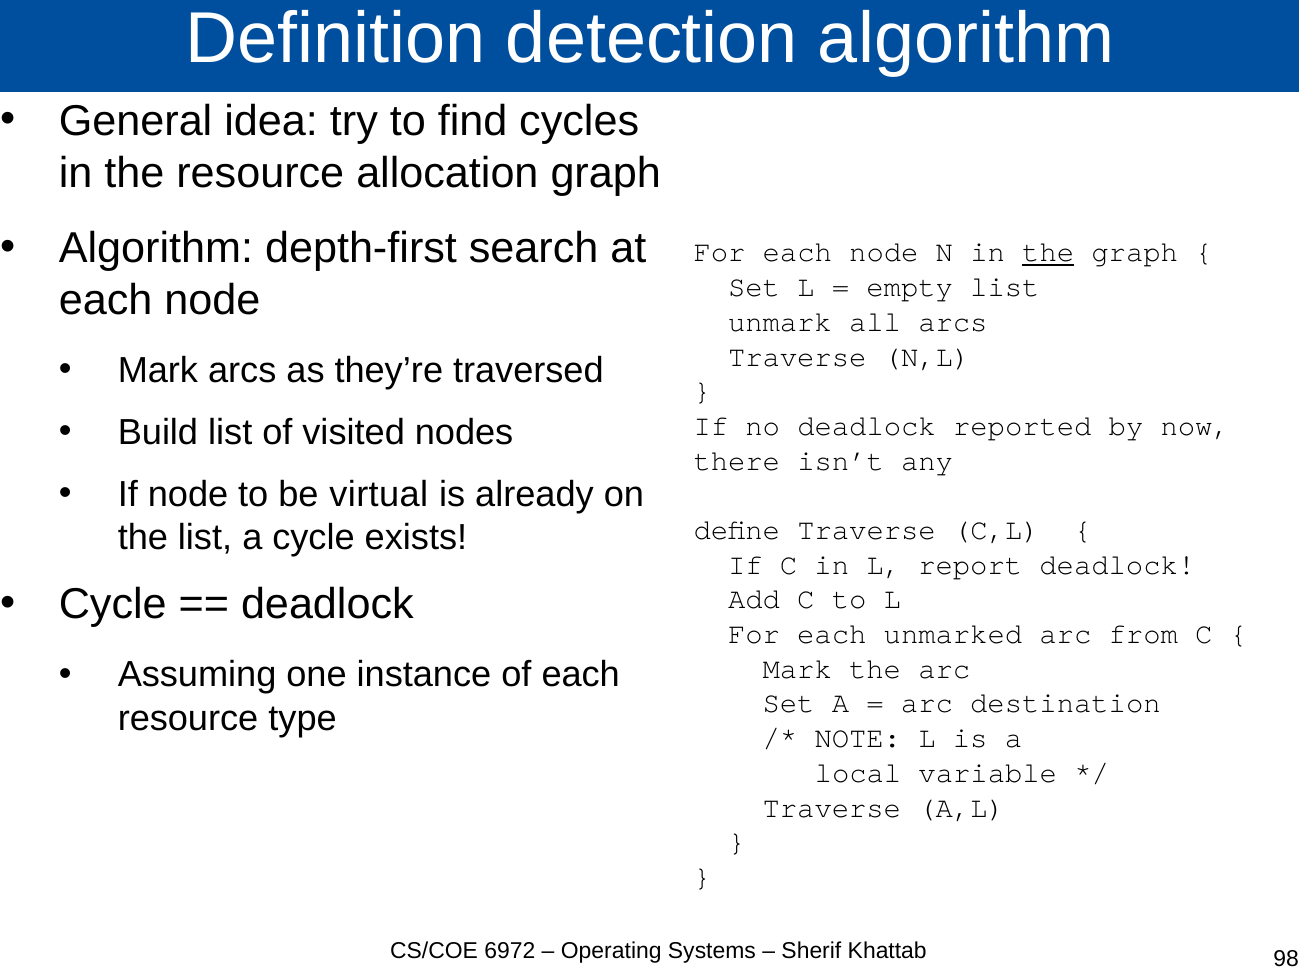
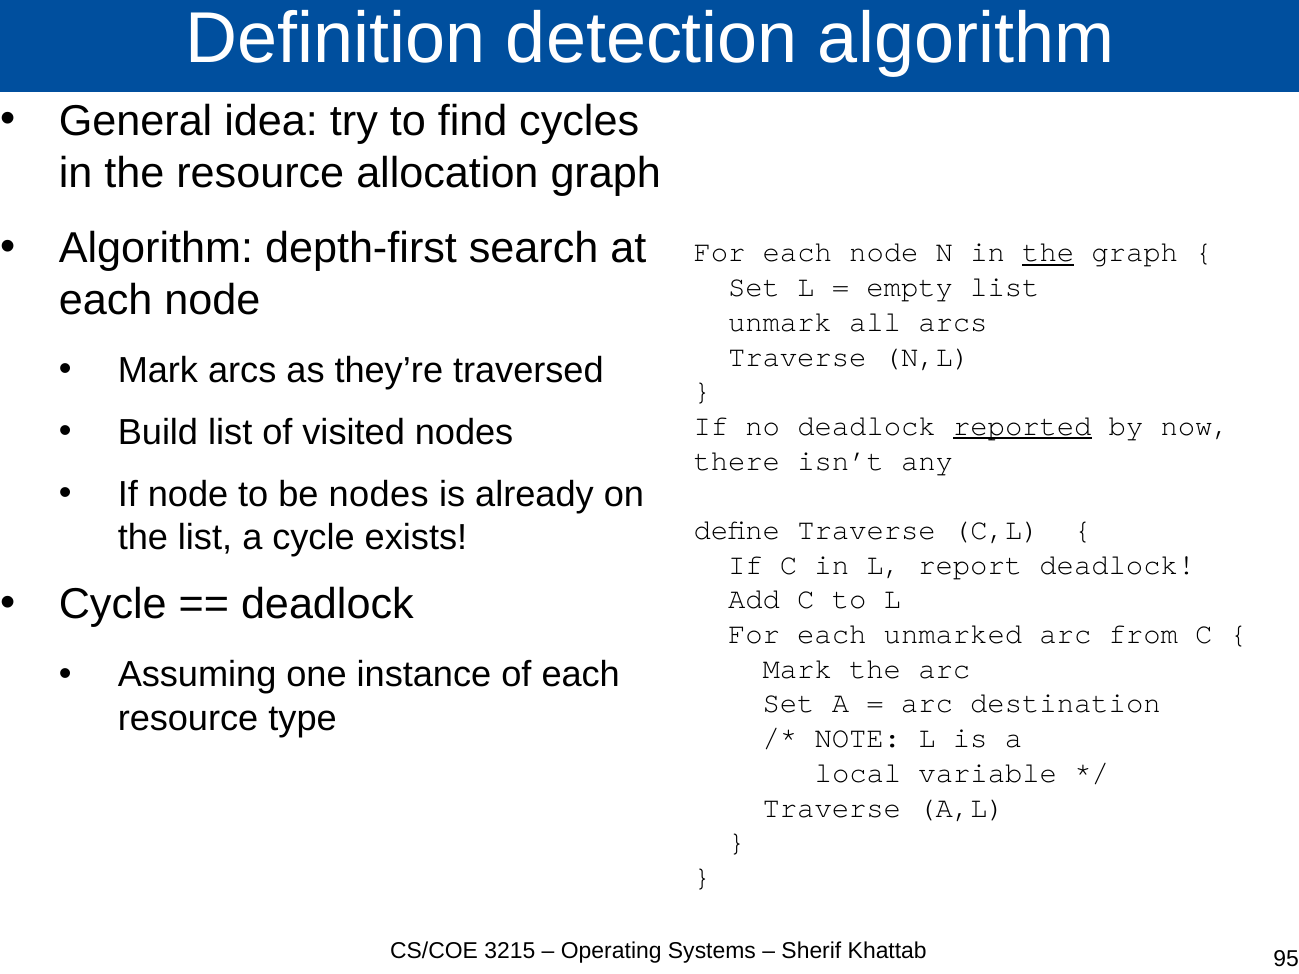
reported underline: none -> present (1022, 426)
be virtual: virtual -> nodes (379, 495)
6972: 6972 -> 3215 (510, 951)
98: 98 -> 95 (1286, 959)
